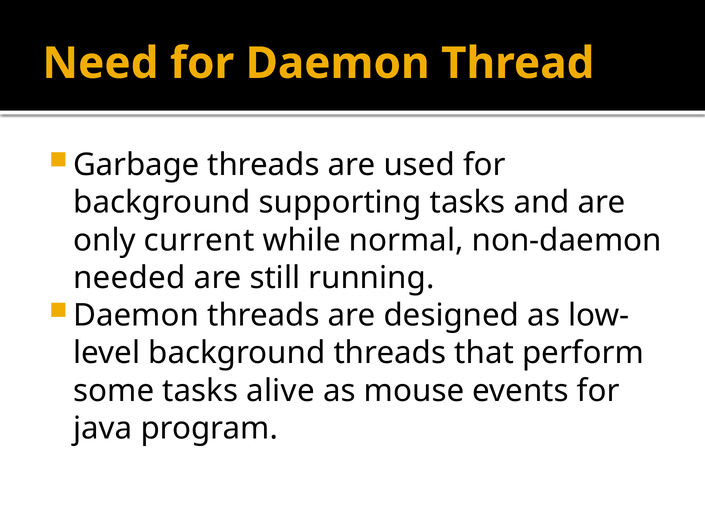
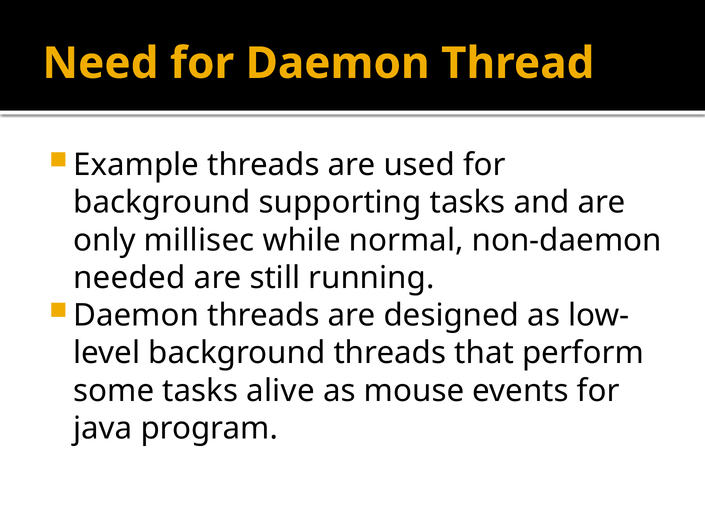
Garbage: Garbage -> Example (136, 165)
current: current -> millisec (199, 240)
